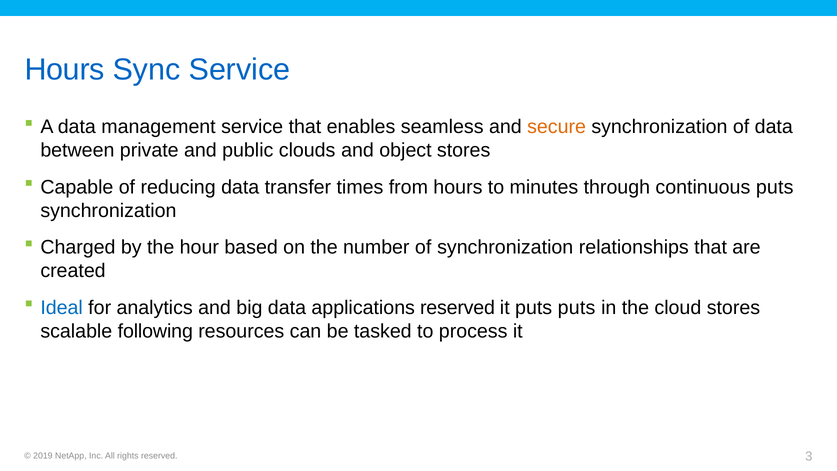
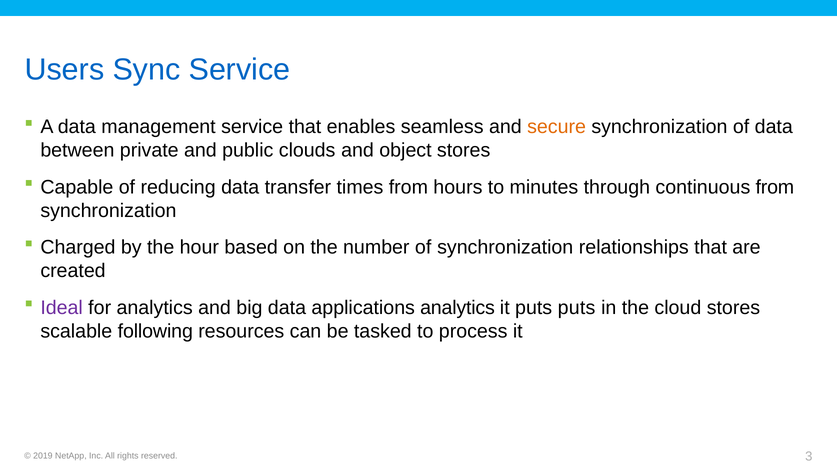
Hours: Hours -> Users (64, 70)
continuous puts: puts -> from (775, 187)
Ideal colour: blue -> purple (62, 307)
applications reserved: reserved -> analytics (457, 307)
